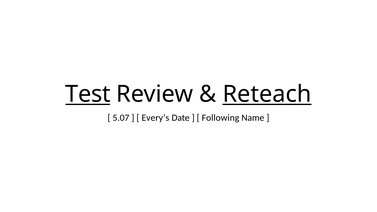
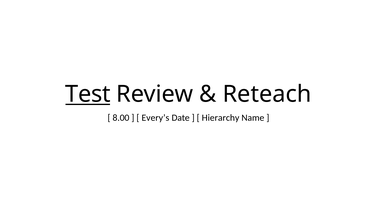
Reteach underline: present -> none (267, 94)
5.07: 5.07 -> 8.00 (121, 118)
Following: Following -> Hierarchy (221, 118)
